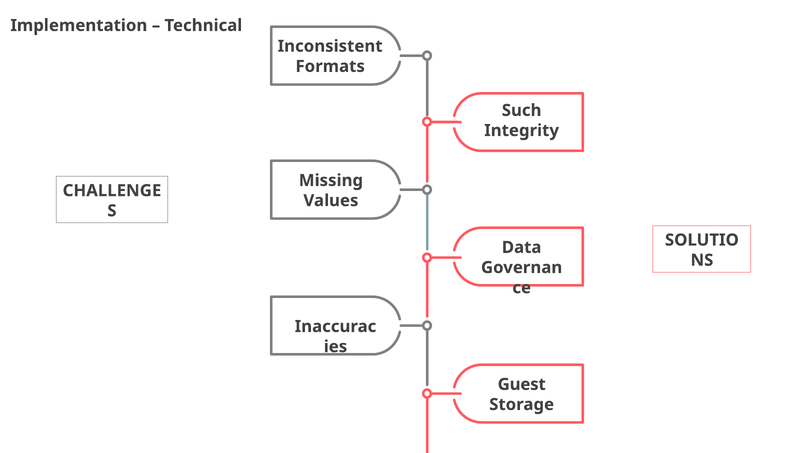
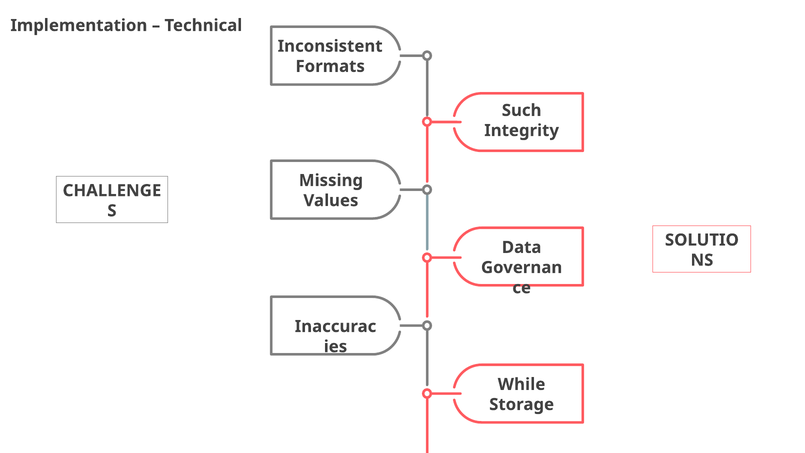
Guest: Guest -> While (522, 384)
